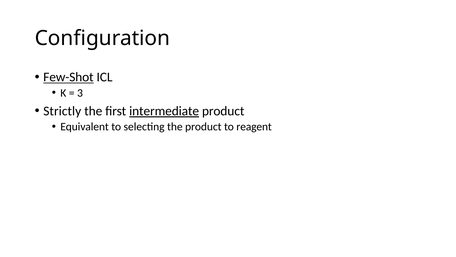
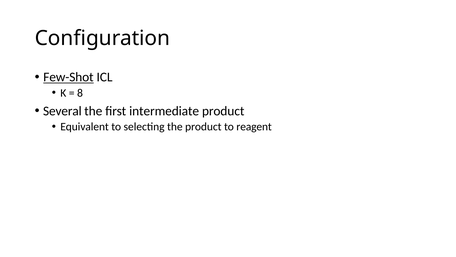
3: 3 -> 8 (80, 93)
Strictly: Strictly -> Several (62, 111)
intermediate underline: present -> none (164, 111)
